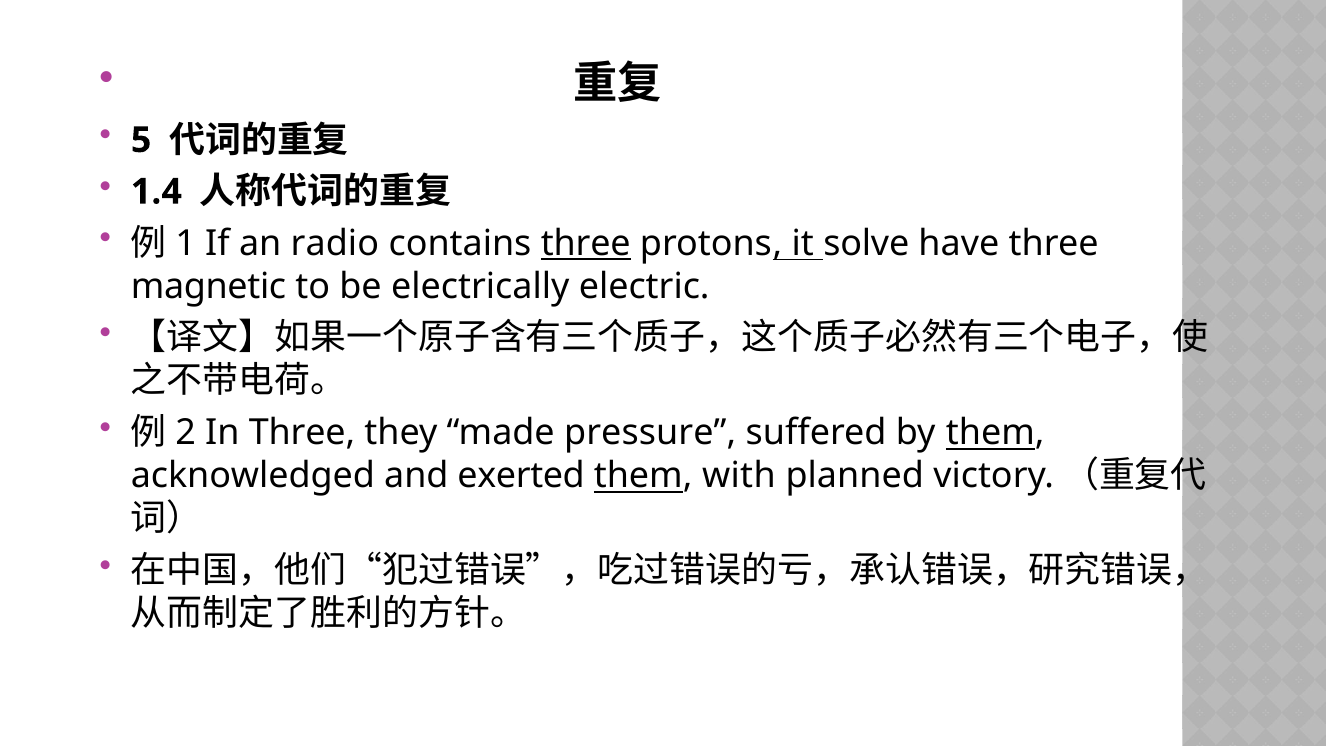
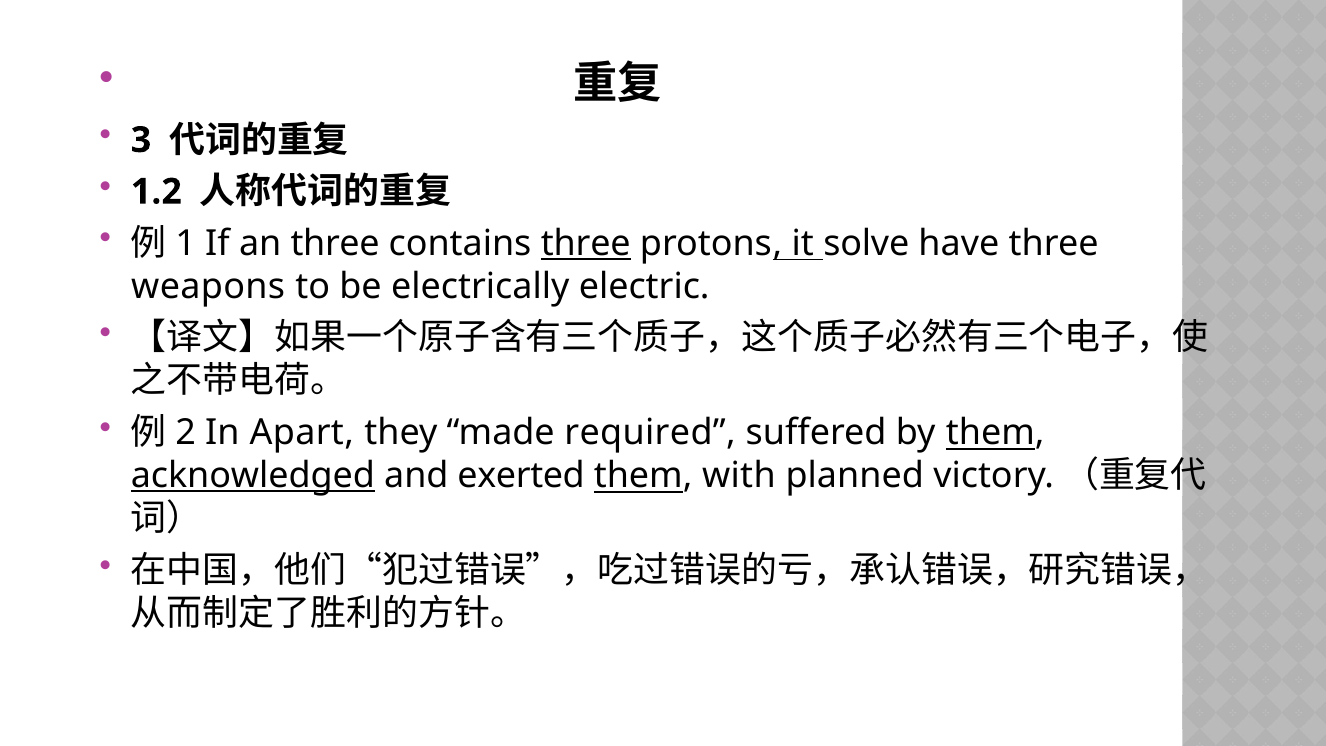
5: 5 -> 3 (141, 140)
1.4: 1.4 -> 1.2 (156, 192)
an radio: radio -> three (335, 243)
magnetic: magnetic -> weapons (208, 286)
In Three: Three -> Apart (302, 432)
pressure: pressure -> required (650, 432)
acknowledged underline: none -> present (253, 476)
